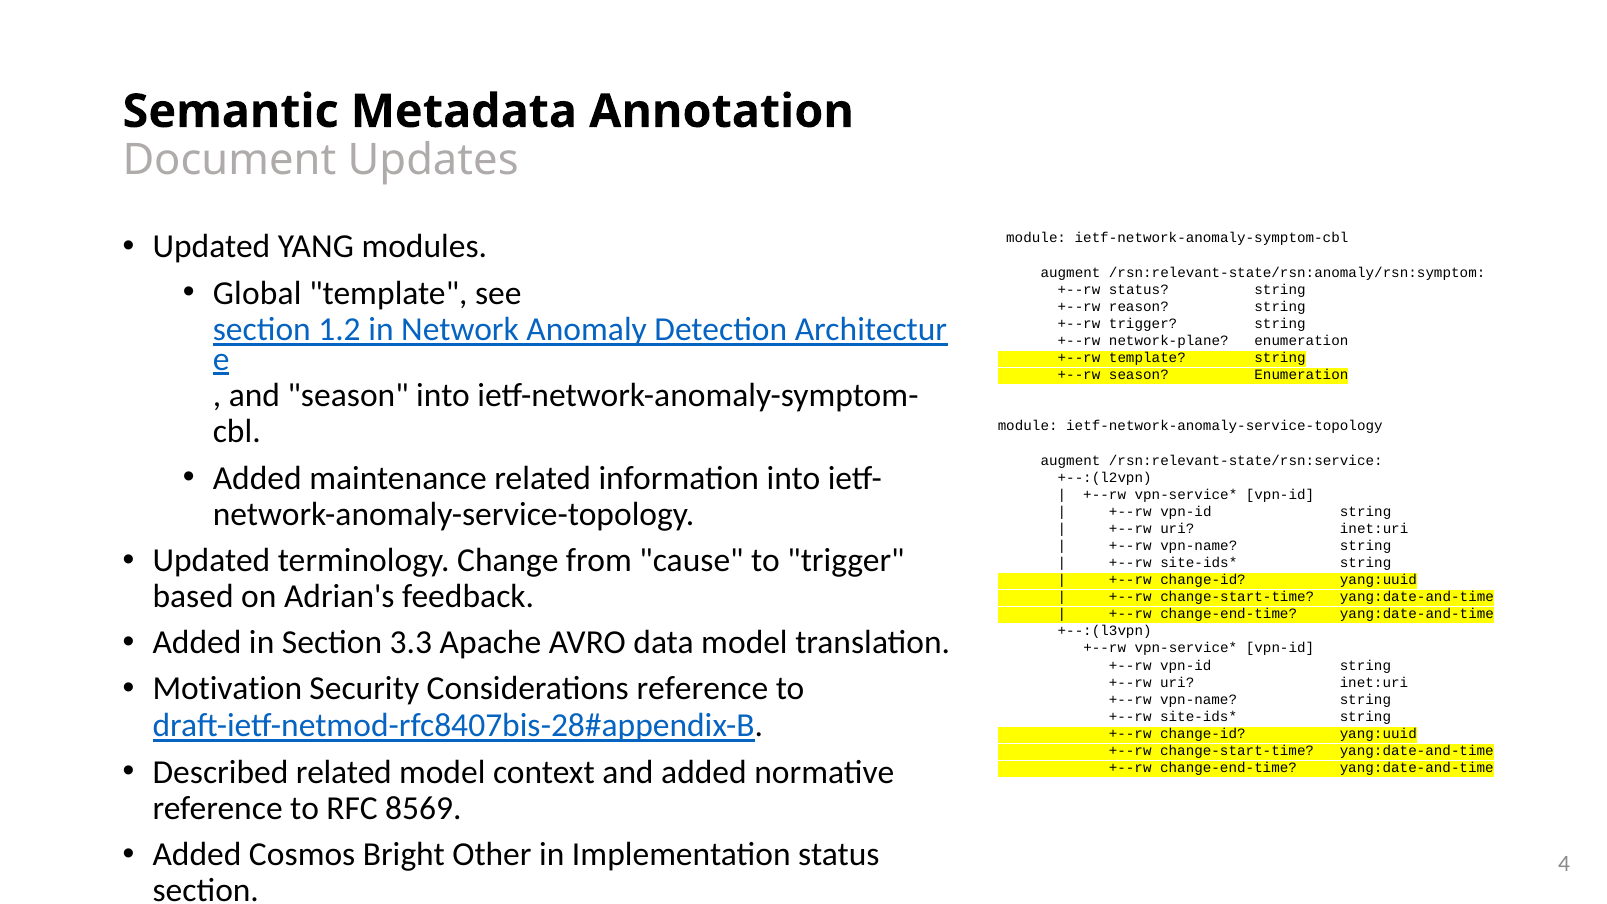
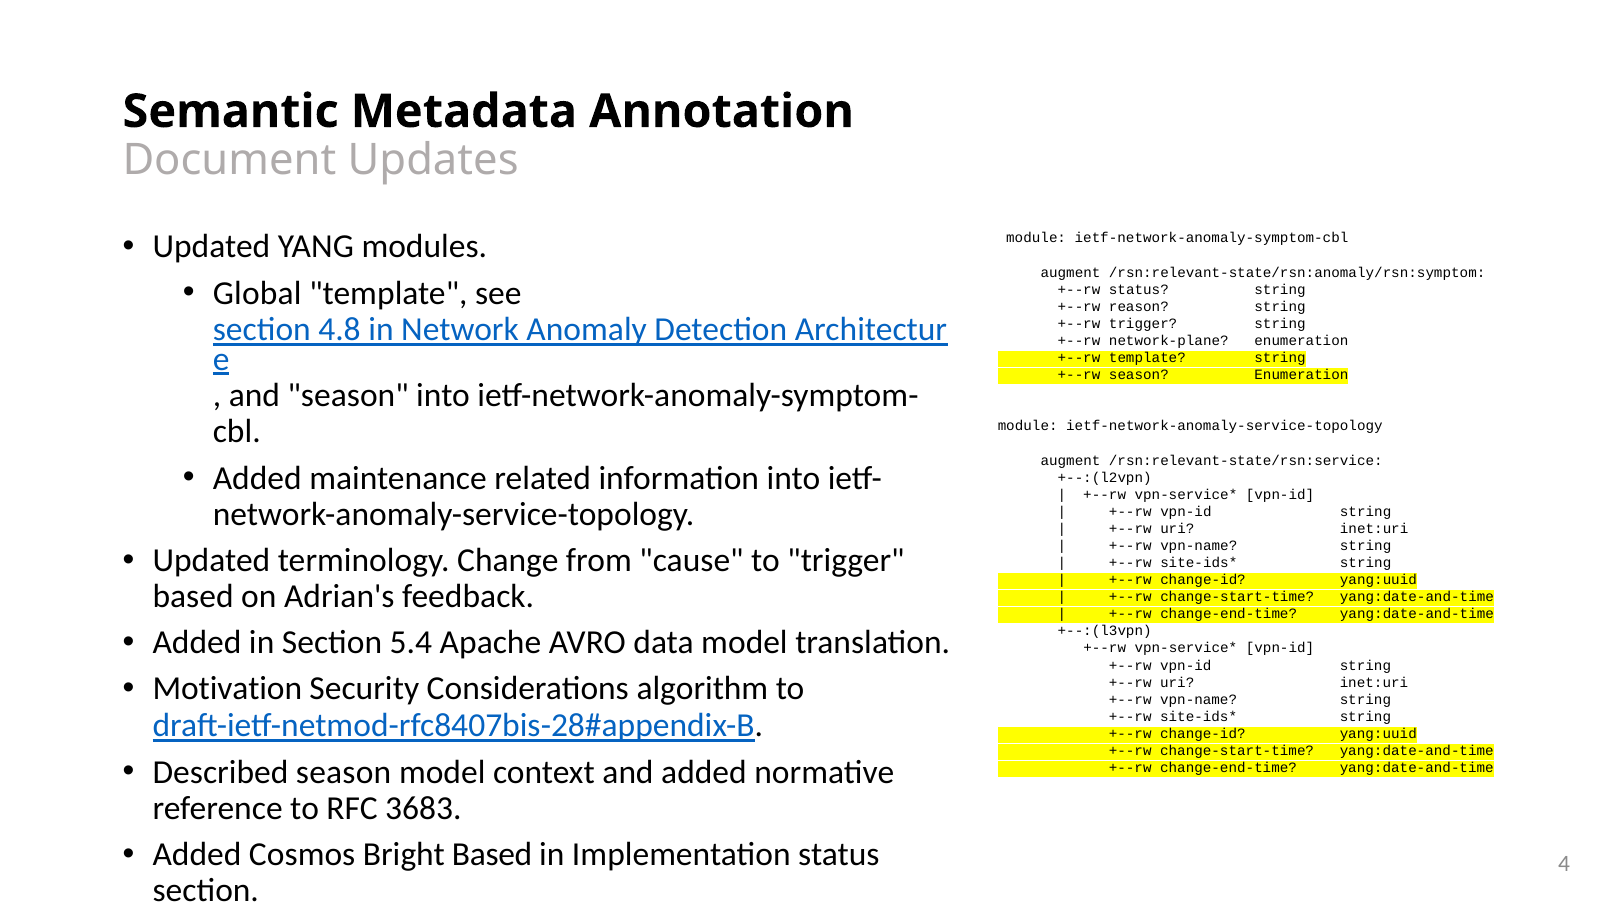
1.2: 1.2 -> 4.8 (339, 330)
3.3: 3.3 -> 5.4 (411, 643)
Considerations reference: reference -> algorithm (702, 689)
Described related: related -> season (344, 772)
8569: 8569 -> 3683 (423, 808)
Bright Other: Other -> Based (492, 854)
